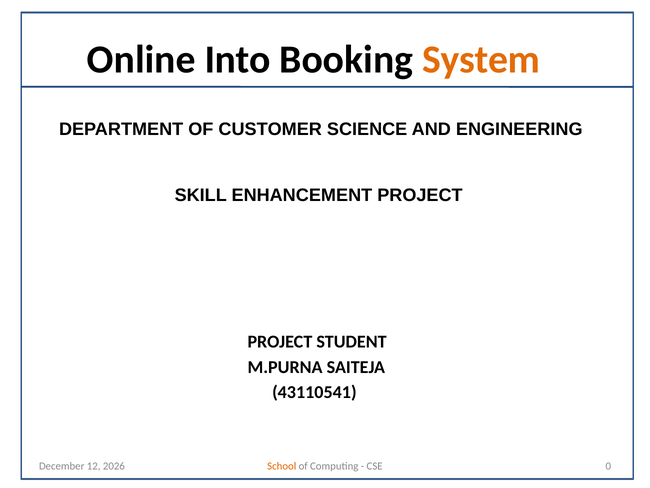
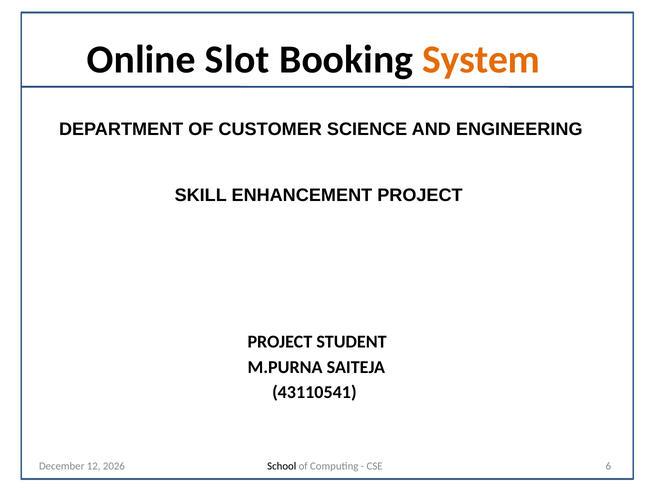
Into: Into -> Slot (237, 60)
School colour: orange -> black (282, 465)
0: 0 -> 6 (608, 465)
